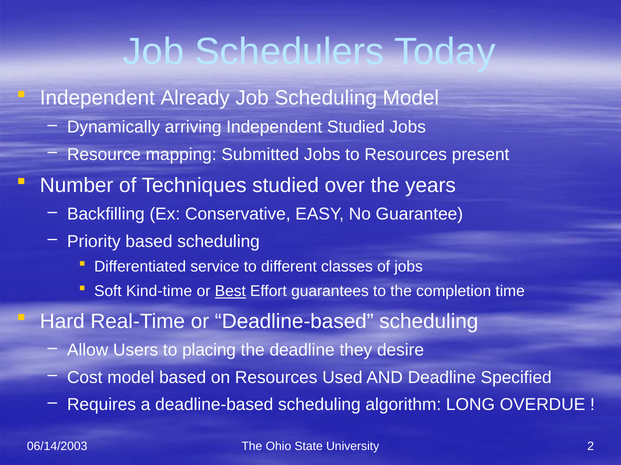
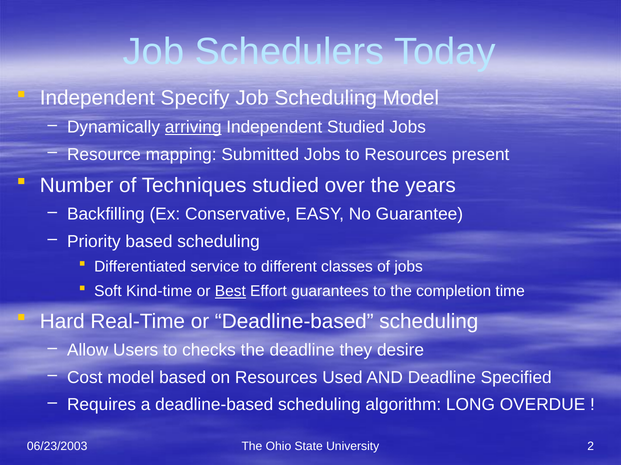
Already: Already -> Specify (195, 98)
arriving underline: none -> present (193, 127)
placing: placing -> checks (209, 351)
06/14/2003: 06/14/2003 -> 06/23/2003 (57, 447)
